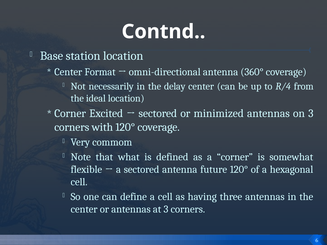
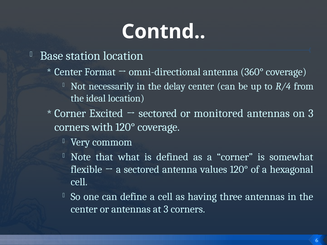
minimized: minimized -> monitored (219, 114)
future: future -> values (214, 170)
